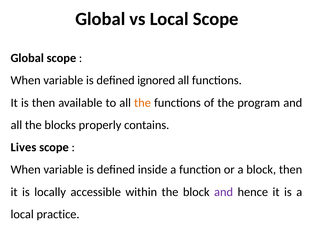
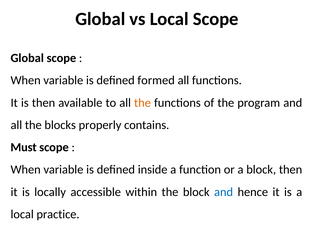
ignored: ignored -> formed (156, 80)
Lives: Lives -> Must (24, 147)
and colour: purple -> blue (224, 192)
